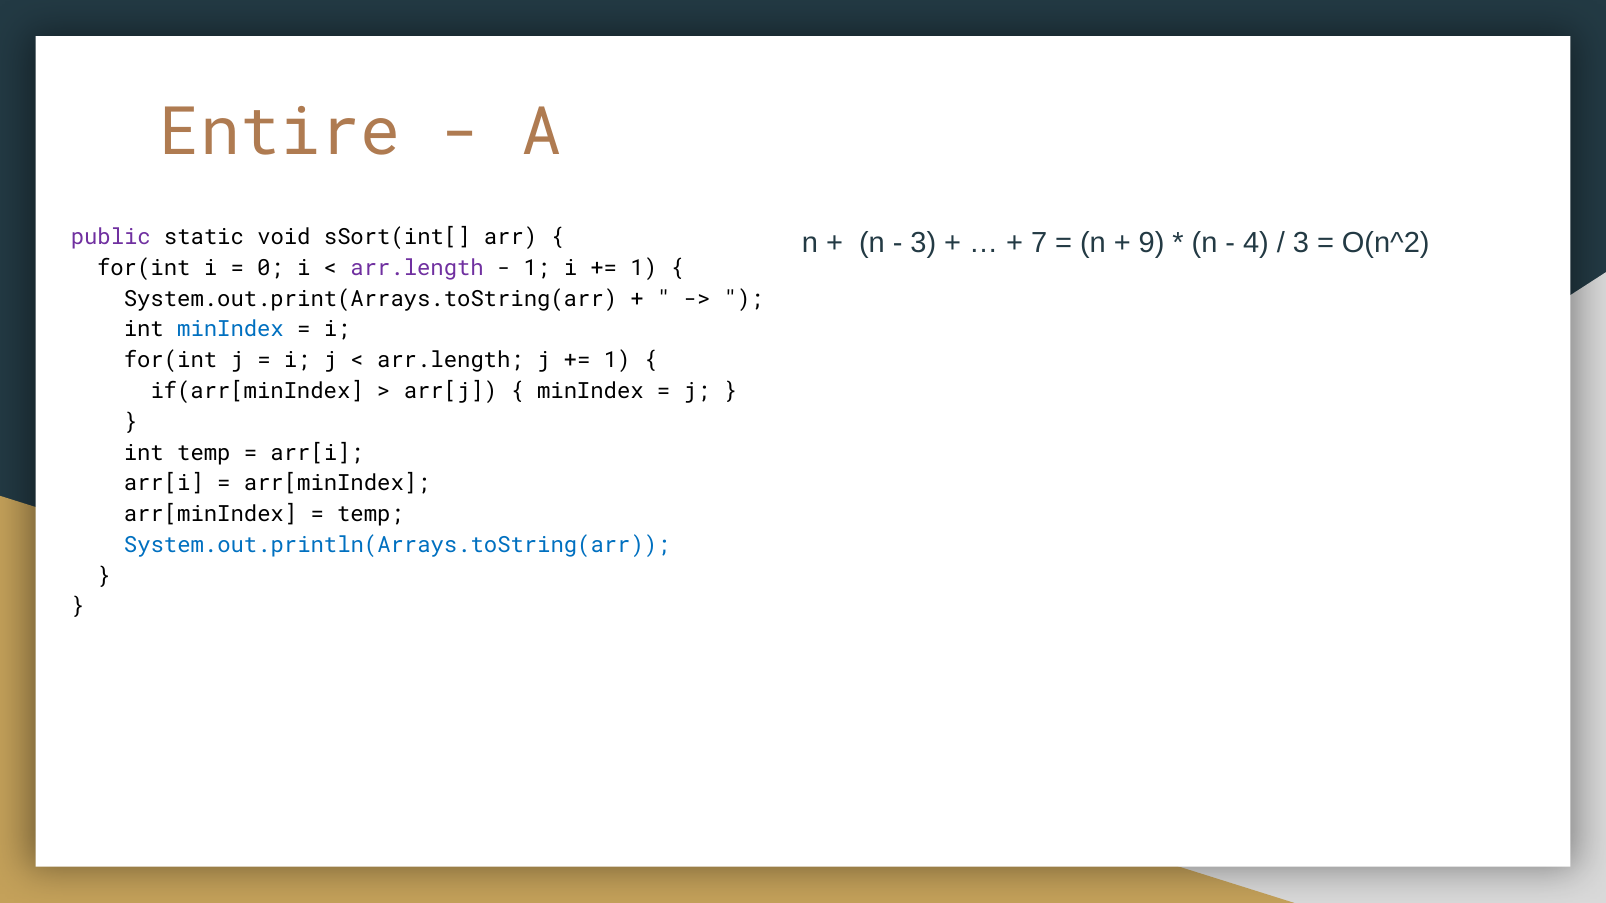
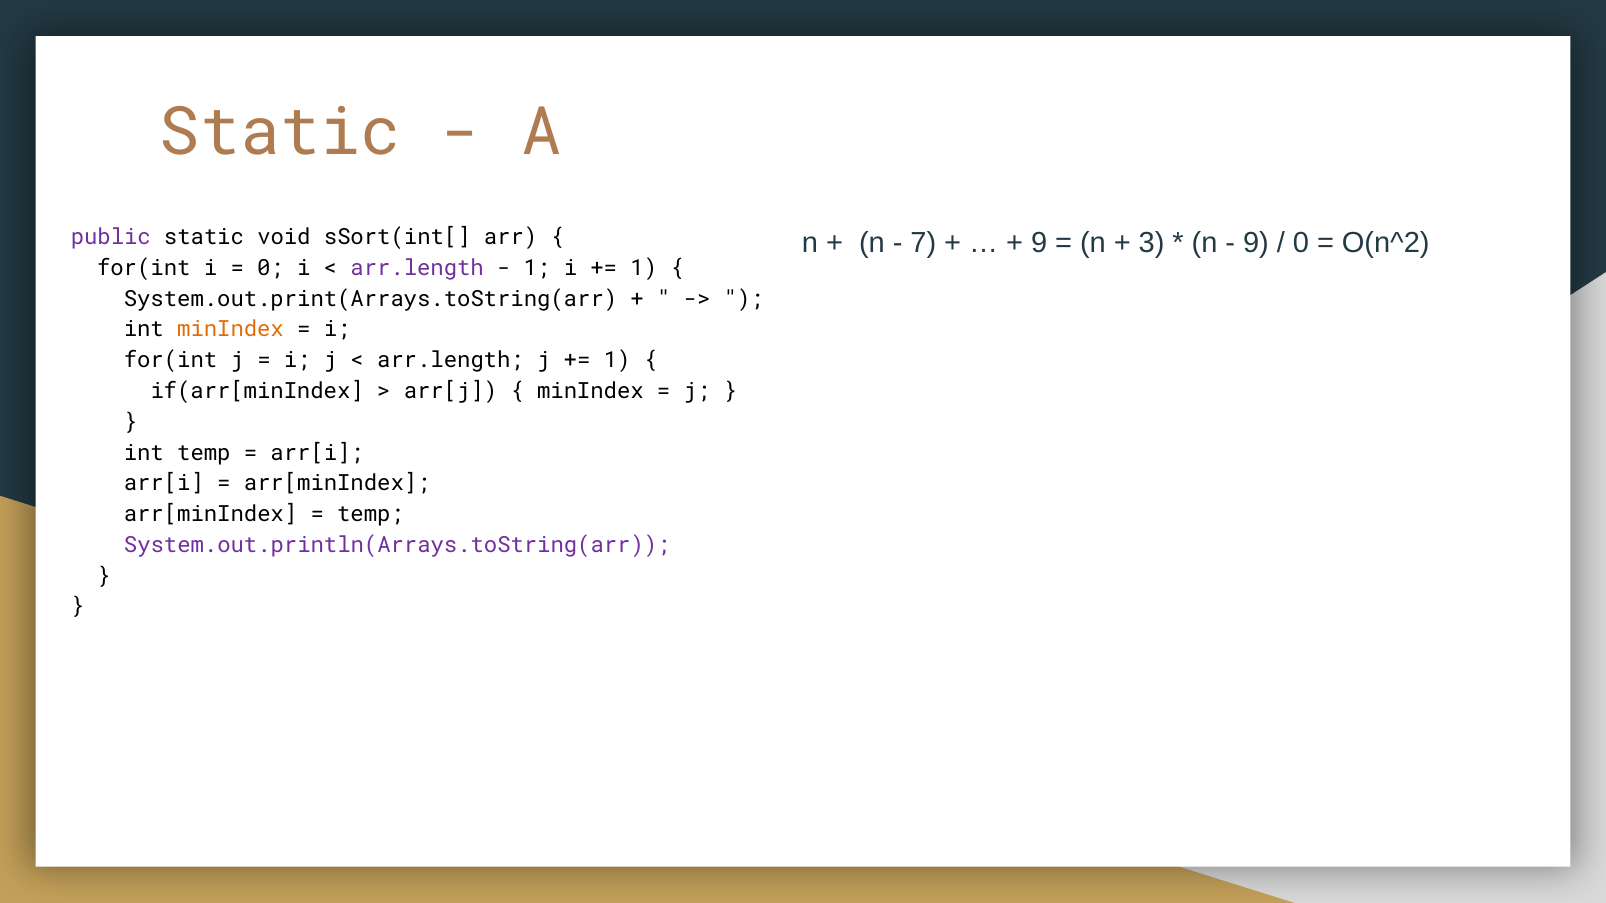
Entire: Entire -> Static (280, 132)
3: 3 -> 7 (923, 243)
7: 7 -> 9 (1039, 243)
9: 9 -> 3 (1152, 243)
4: 4 -> 9 (1256, 243)
3: 3 -> 0 (1301, 243)
minIndex colour: blue -> orange (231, 330)
System.out.println(Arrays.toString(arr colour: blue -> purple (397, 545)
